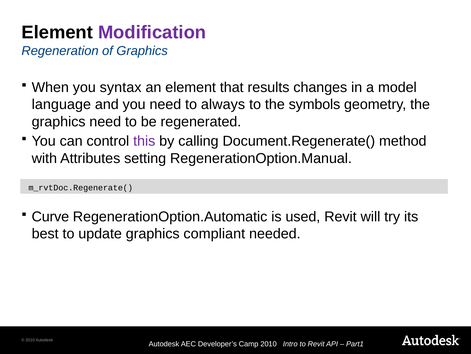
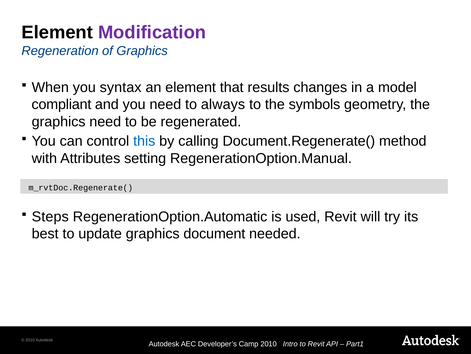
language: language -> compliant (61, 104)
this colour: purple -> blue (144, 141)
Curve: Curve -> Steps (50, 216)
compliant: compliant -> document (214, 233)
